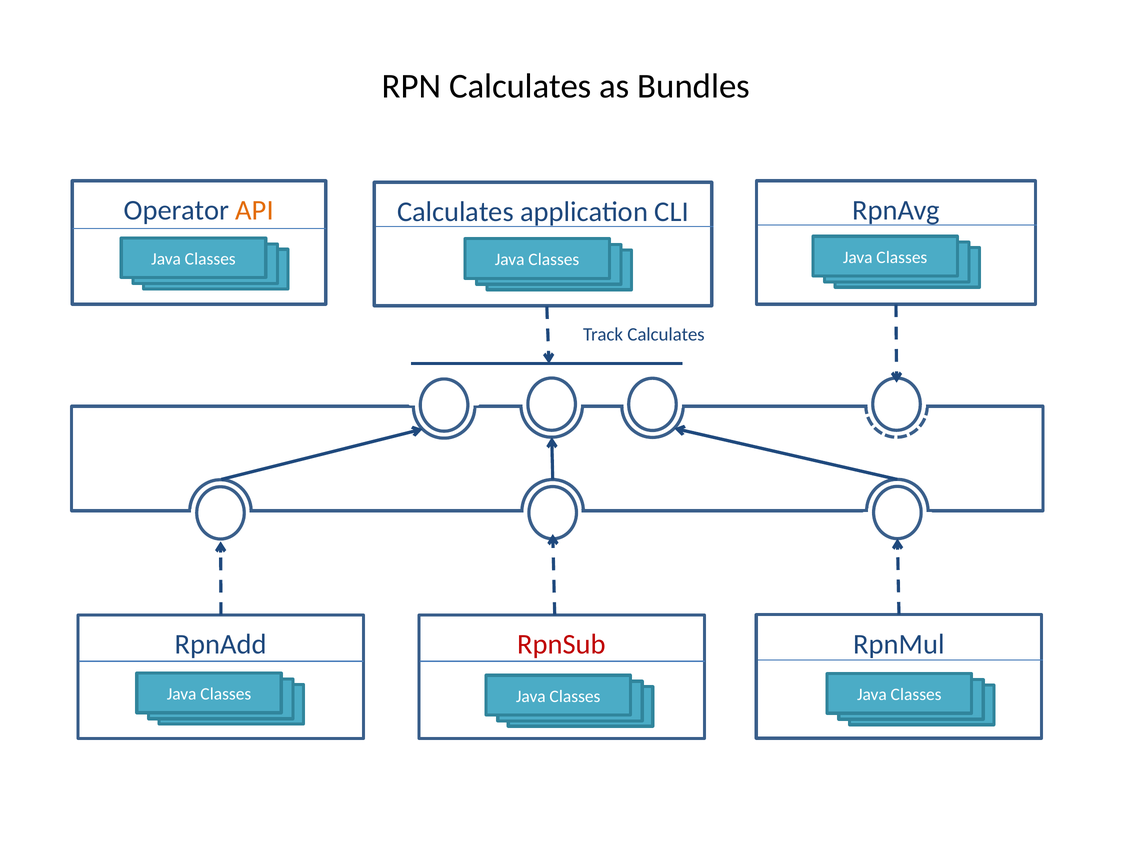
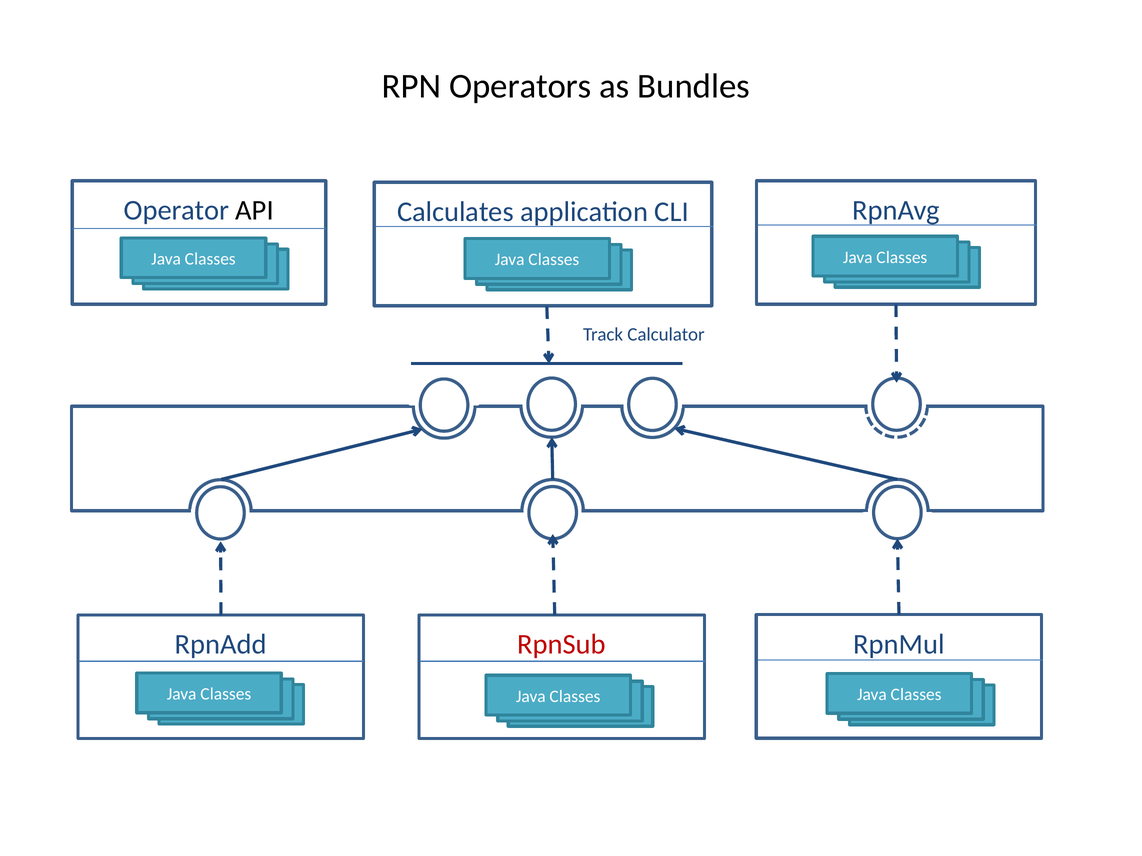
RPN Calculates: Calculates -> Operators (520, 86)
API colour: orange -> black (255, 210)
Track Calculates: Calculates -> Calculator (666, 335)
